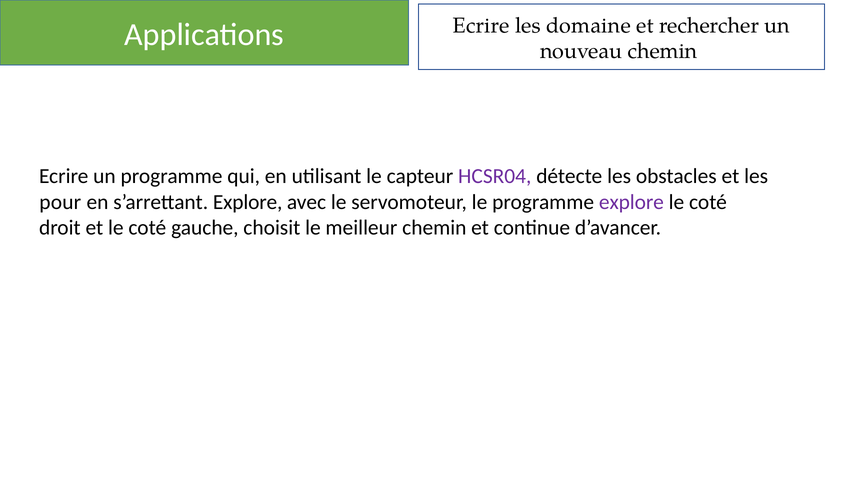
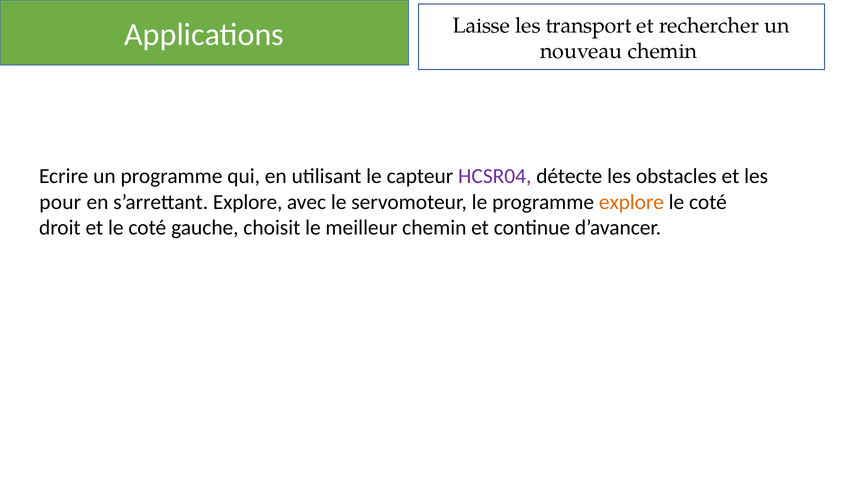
Ecrire: Ecrire -> Laisse (481, 25)
domaine: domaine -> transport (589, 25)
explore colour: purple -> orange (631, 202)
